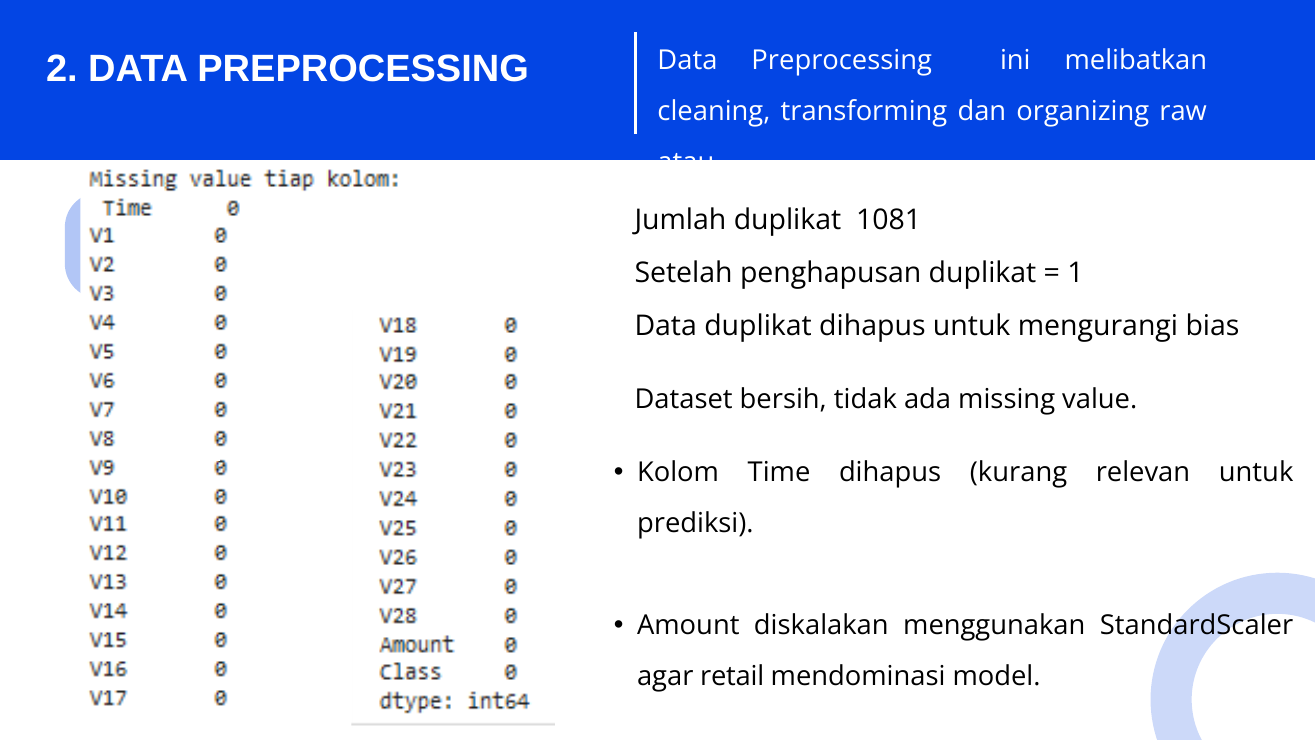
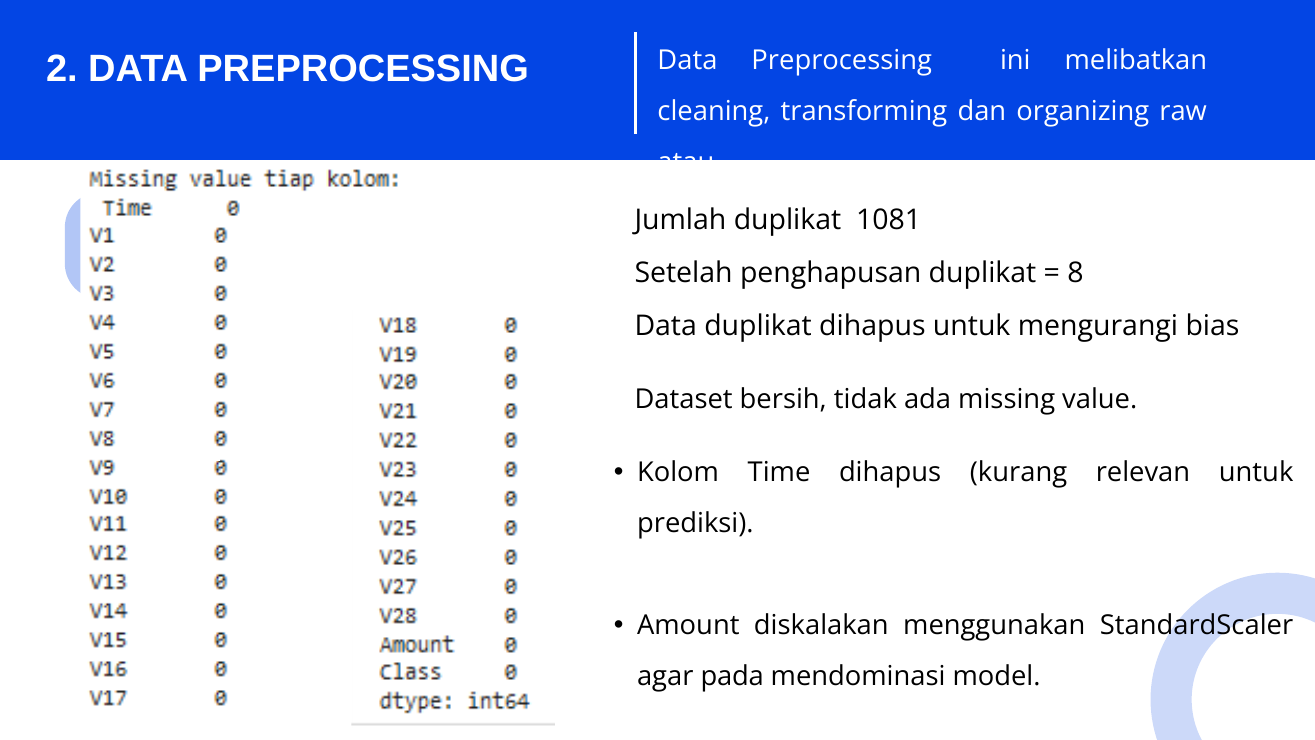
1: 1 -> 8 (1076, 273)
retail: retail -> pada (732, 676)
